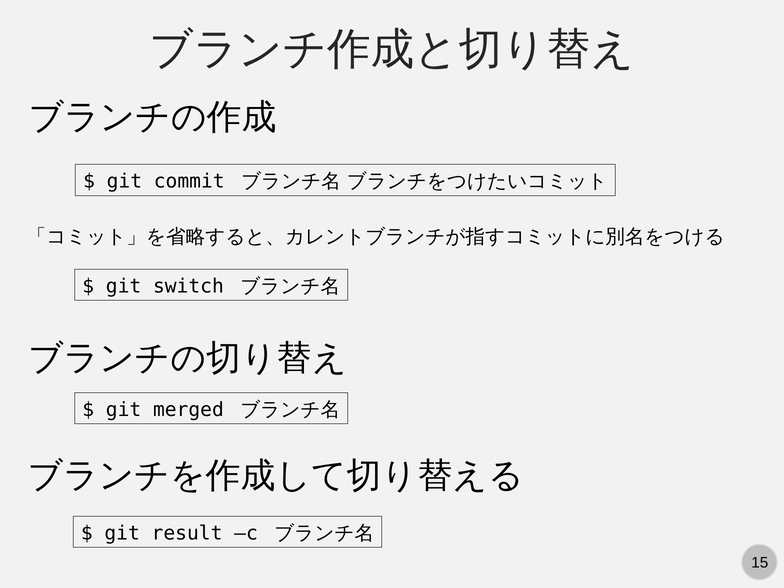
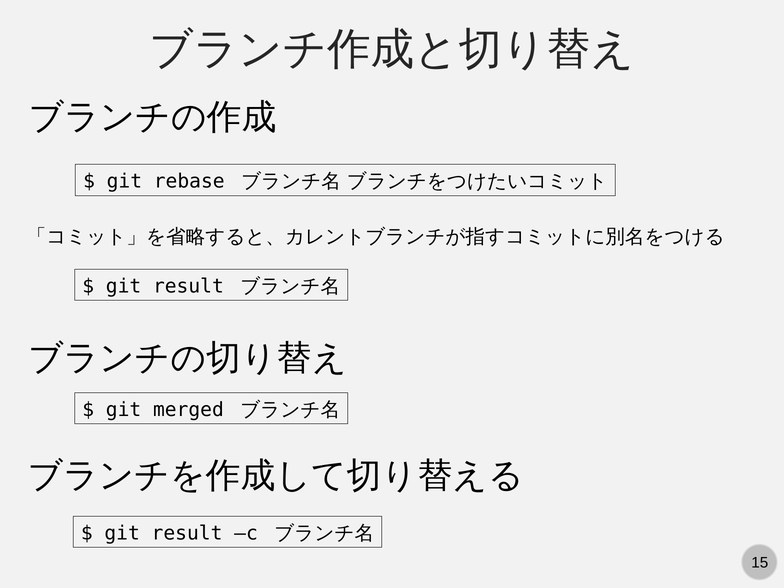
commit: commit -> rebase (189, 181)
switch: switch -> result (188, 286)
